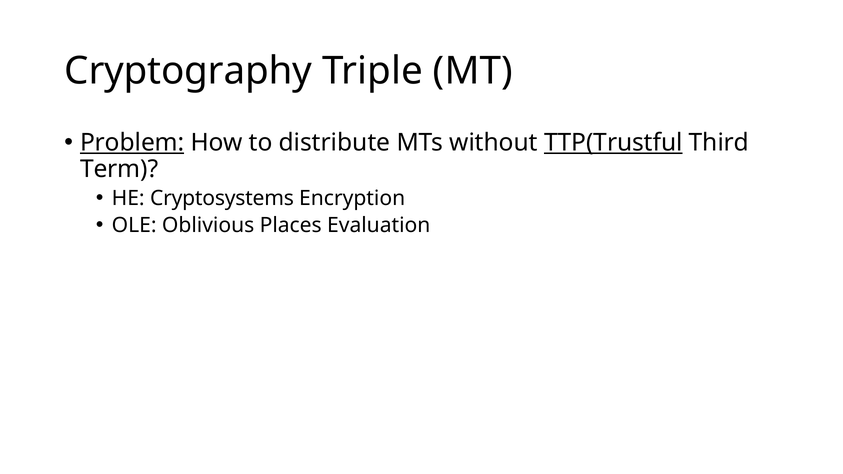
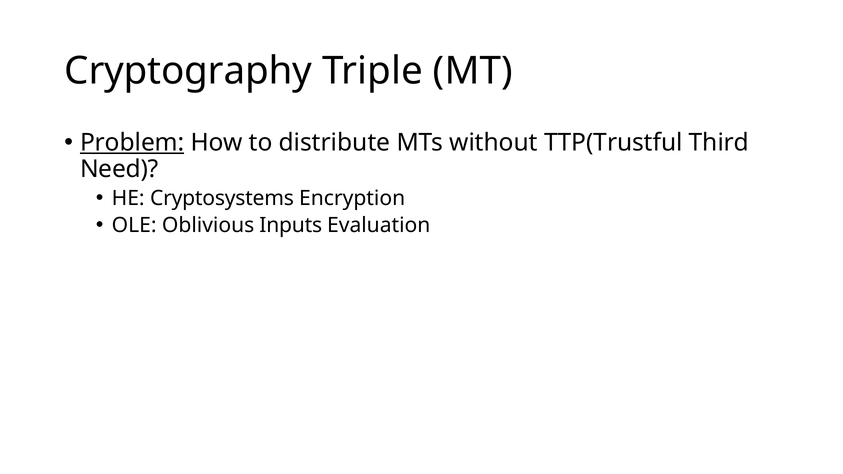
TTP(Trustful underline: present -> none (613, 143)
Term: Term -> Need (119, 169)
Places: Places -> Inputs (291, 225)
